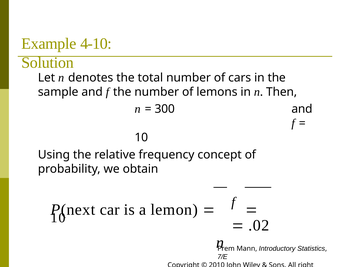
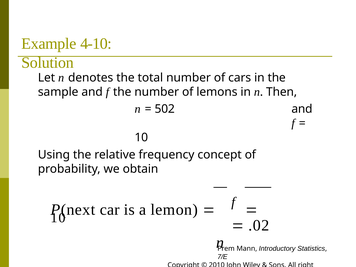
300: 300 -> 502 (165, 109)
